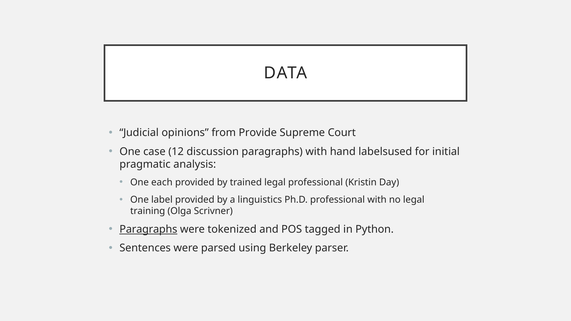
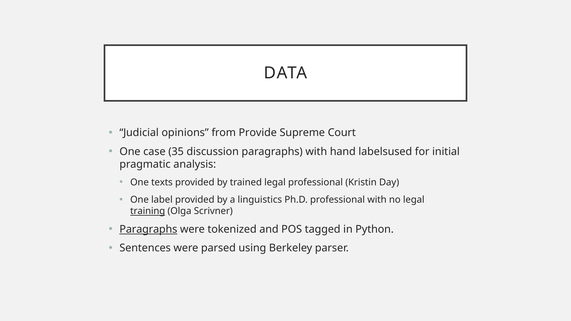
12: 12 -> 35 (176, 152)
each: each -> texts (162, 183)
training underline: none -> present (148, 211)
